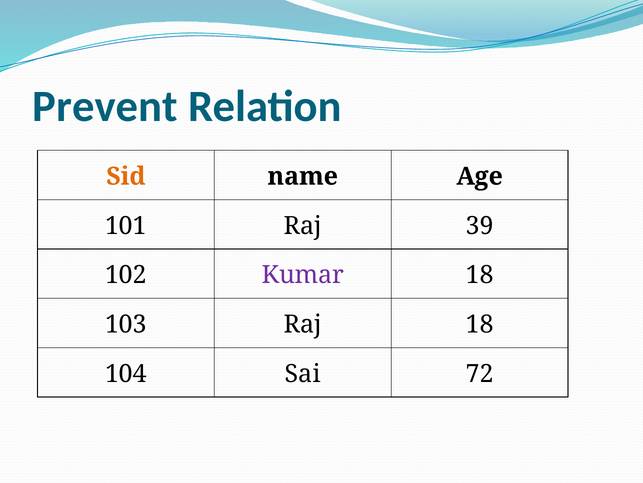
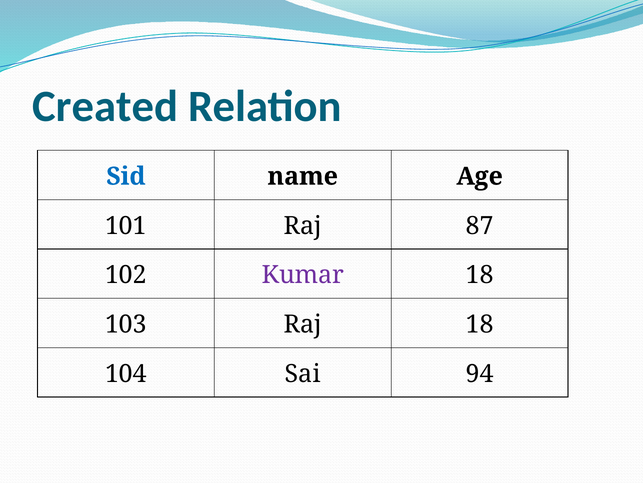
Prevent: Prevent -> Created (105, 106)
Sid colour: orange -> blue (126, 176)
39: 39 -> 87 (480, 225)
72: 72 -> 94 (480, 373)
